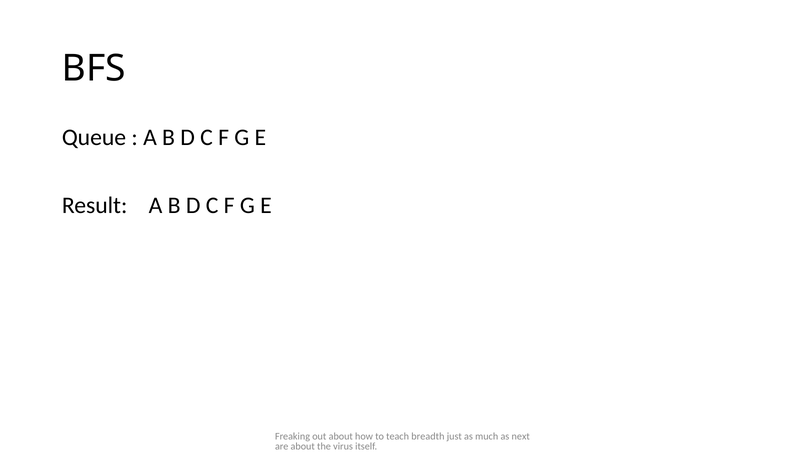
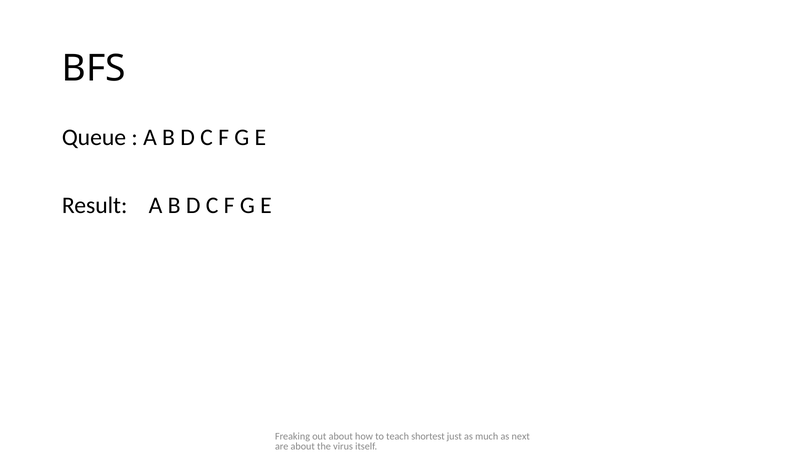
breadth: breadth -> shortest (428, 436)
